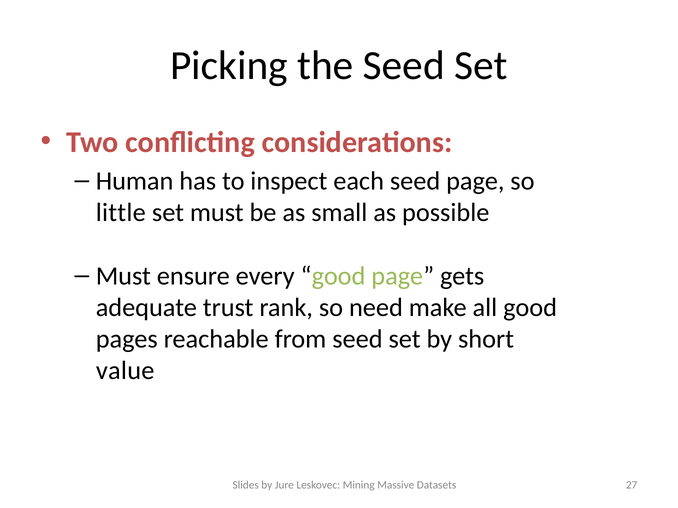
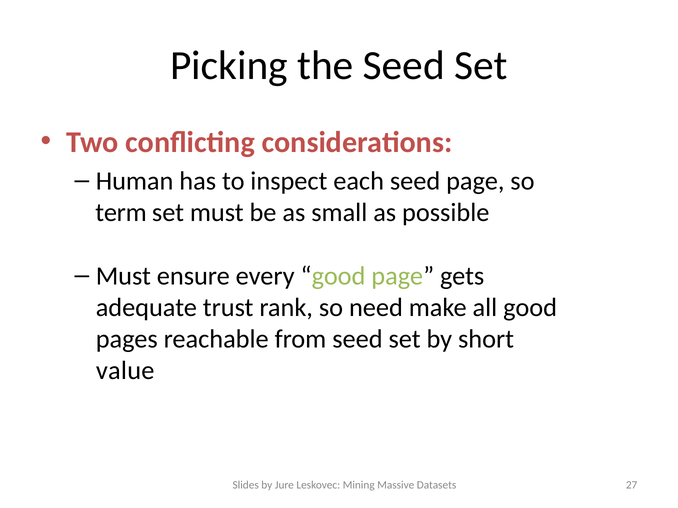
little: little -> term (121, 213)
